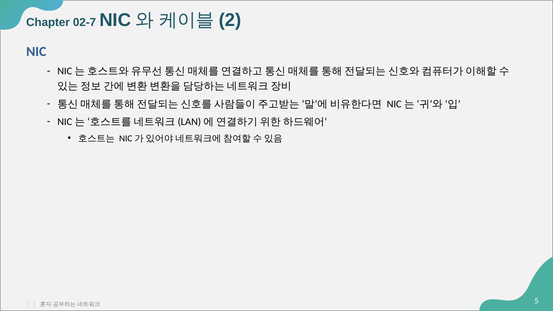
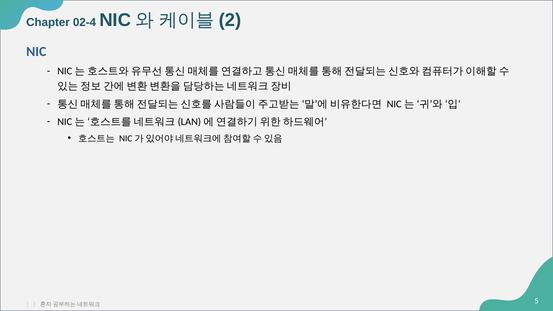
02-7: 02-7 -> 02-4 (85, 22)
